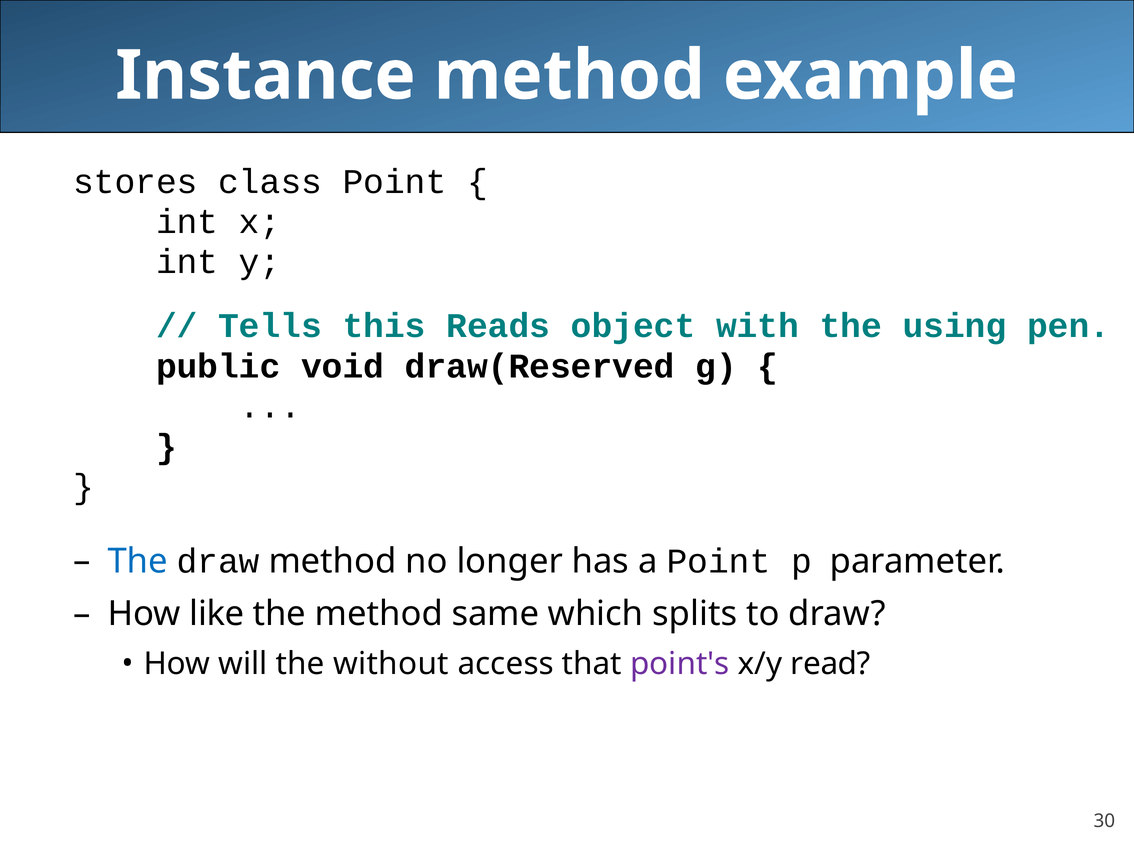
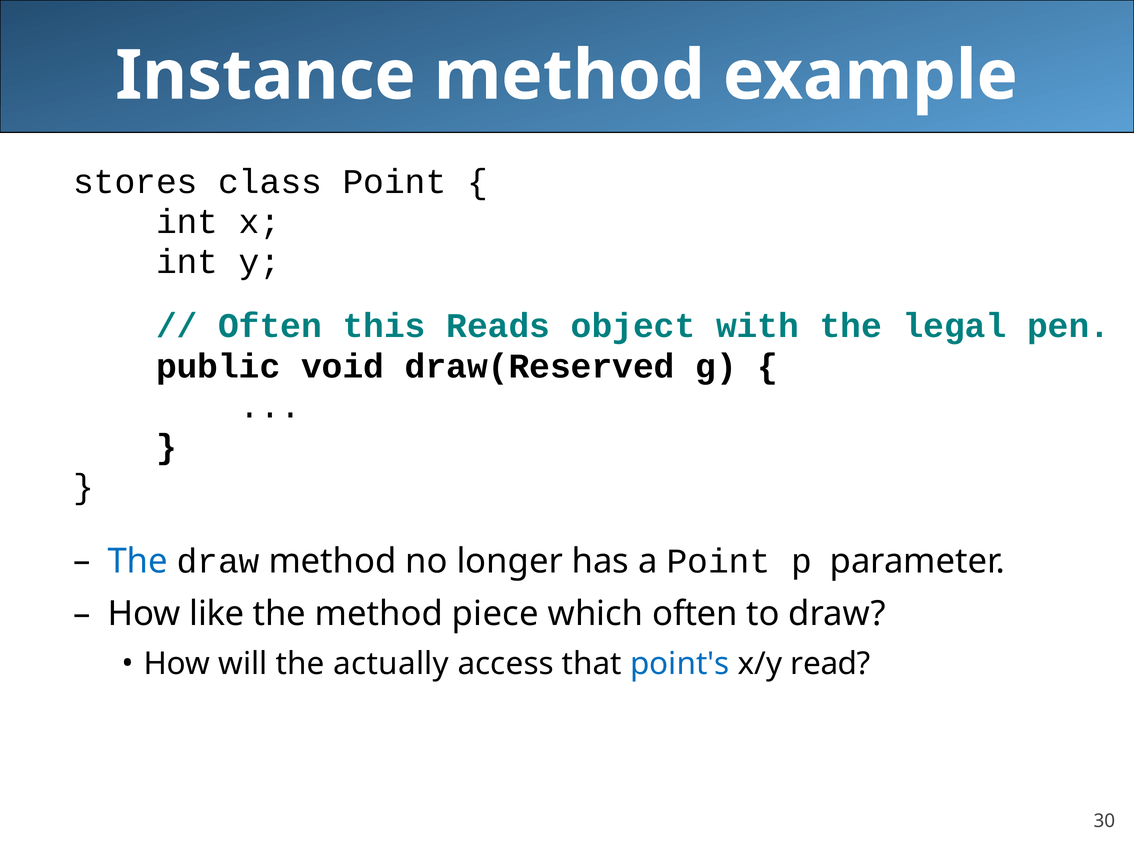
Tells: Tells -> Often (270, 326)
using: using -> legal (955, 326)
same: same -> piece (495, 614)
which splits: splits -> often (695, 614)
without: without -> actually (391, 663)
point's colour: purple -> blue (680, 663)
